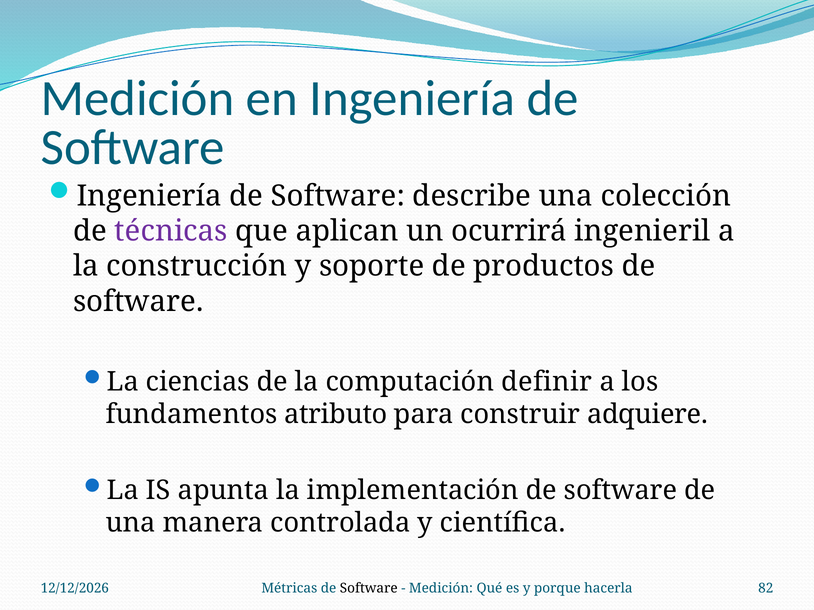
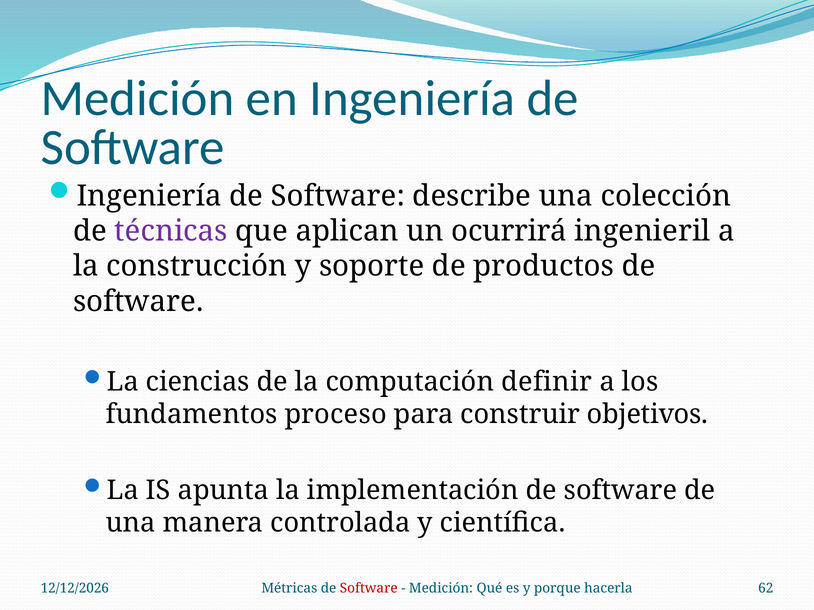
atributo: atributo -> proceso (336, 415)
adquiere: adquiere -> objetivos (648, 415)
Software colour: black -> red (369, 589)
82: 82 -> 62 (766, 589)
